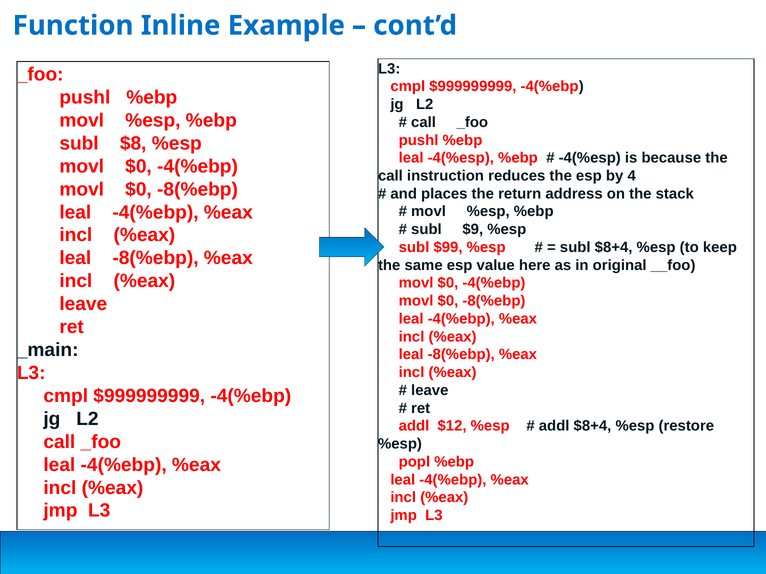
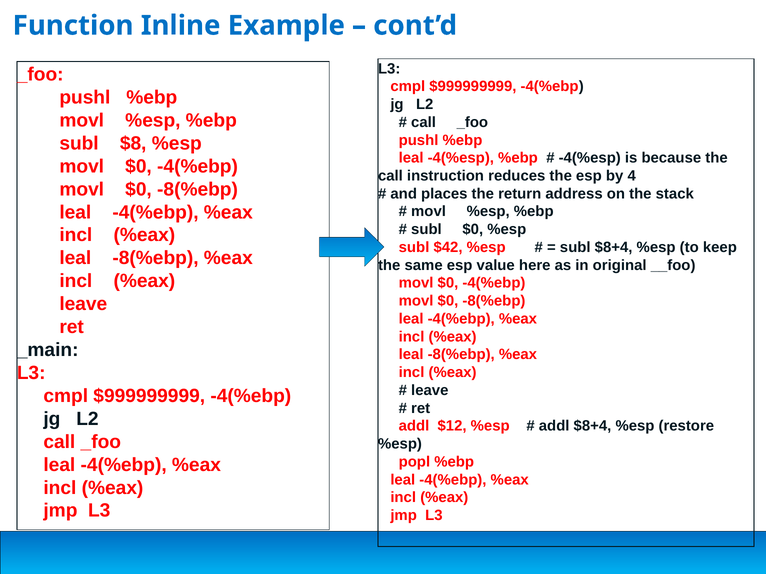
subl $9: $9 -> $0 (473, 230)
$99: $99 -> $42 (448, 248)
